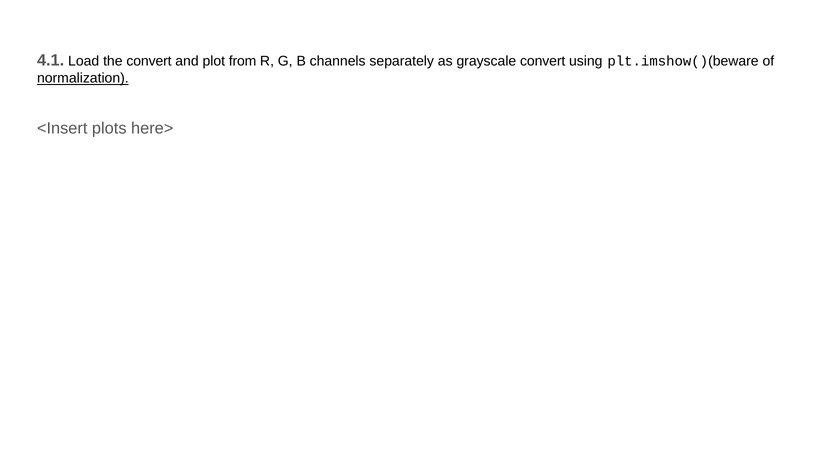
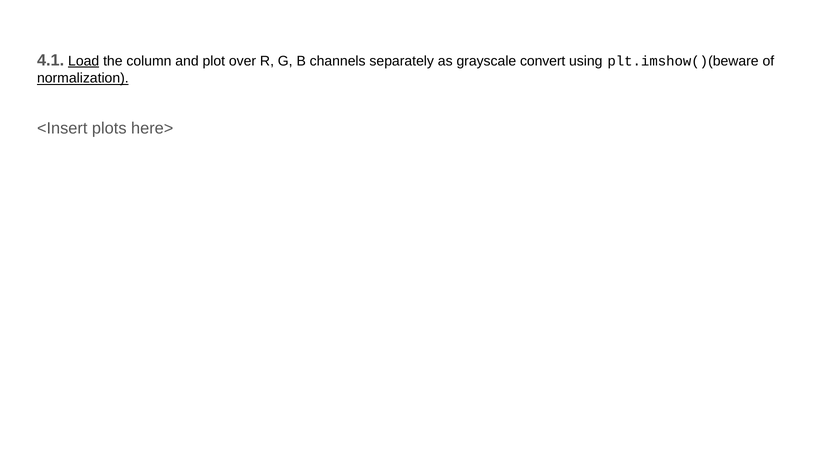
Load underline: none -> present (84, 61)
the convert: convert -> column (149, 61)
from: from -> over (243, 61)
